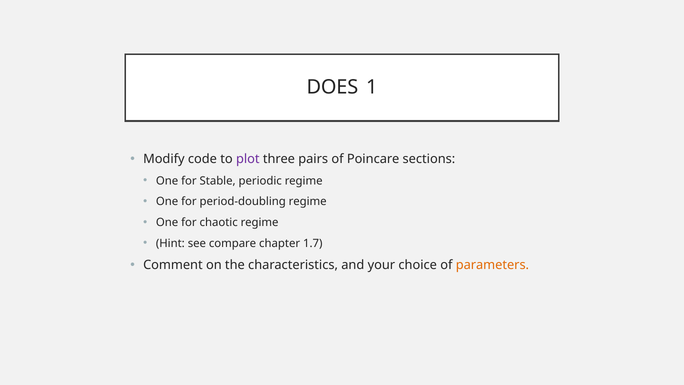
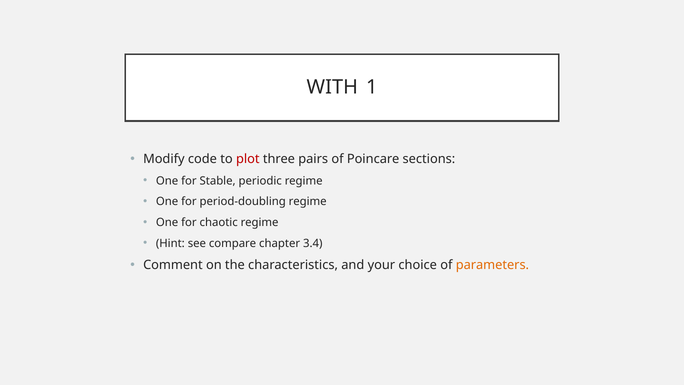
DOES: DOES -> WITH (332, 87)
plot colour: purple -> red (248, 159)
1.7: 1.7 -> 3.4 (313, 243)
